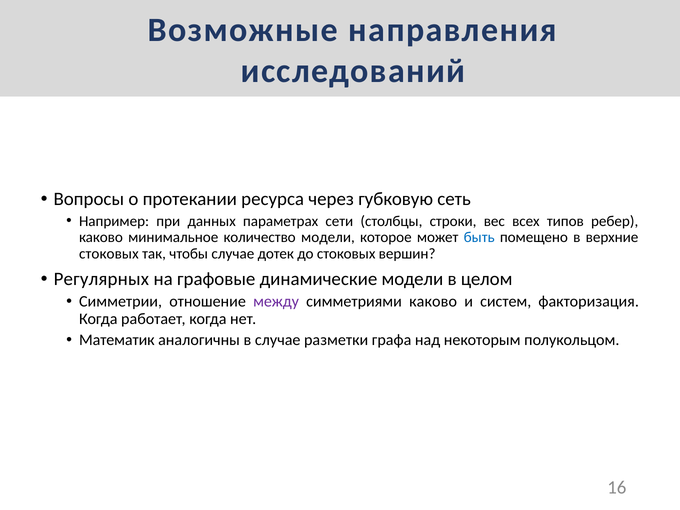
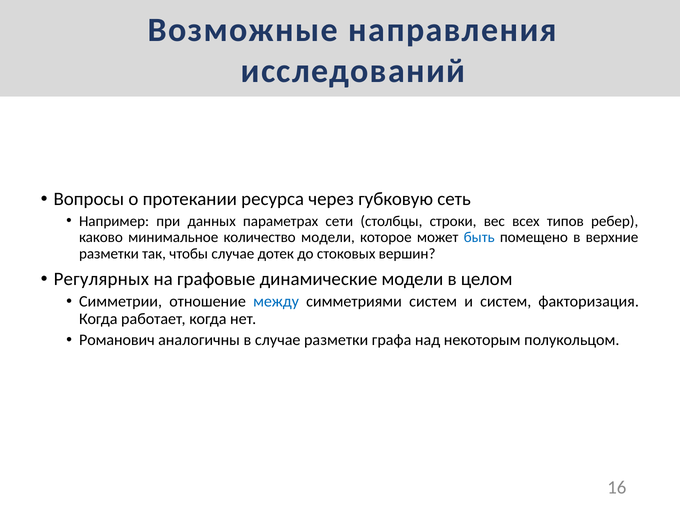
стоковых: стоковых -> разметки (109, 254)
между colour: purple -> blue (276, 302)
симметриями каково: каково -> систем (433, 302)
Математик: Математик -> Романович (117, 340)
